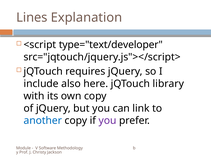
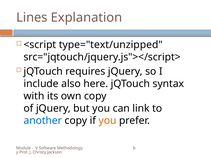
type="text/developer: type="text/developer -> type="text/unzipped (111, 45)
library: library -> syntax (168, 84)
you colour: purple -> orange (108, 121)
